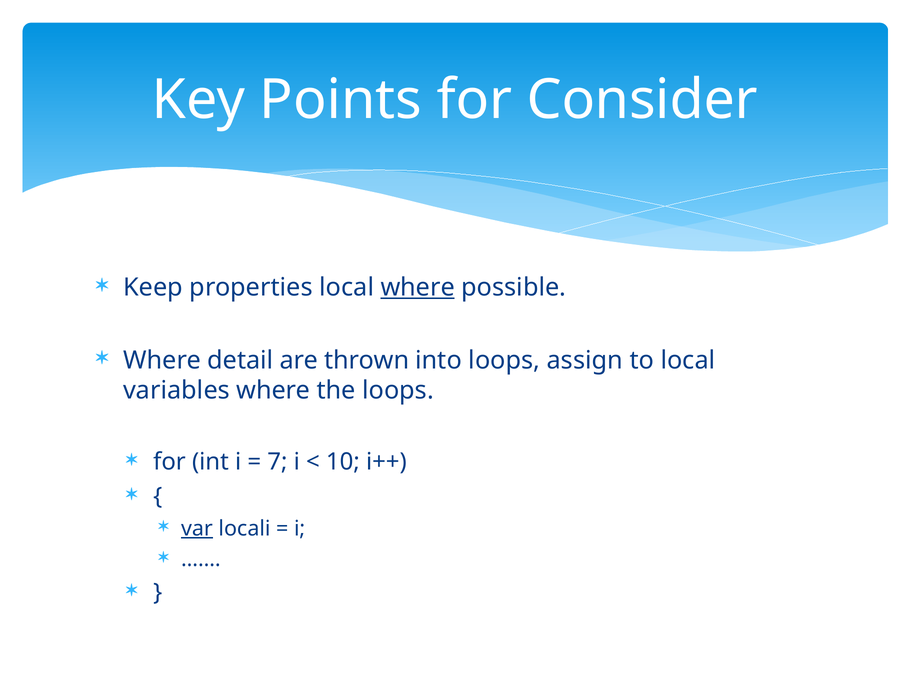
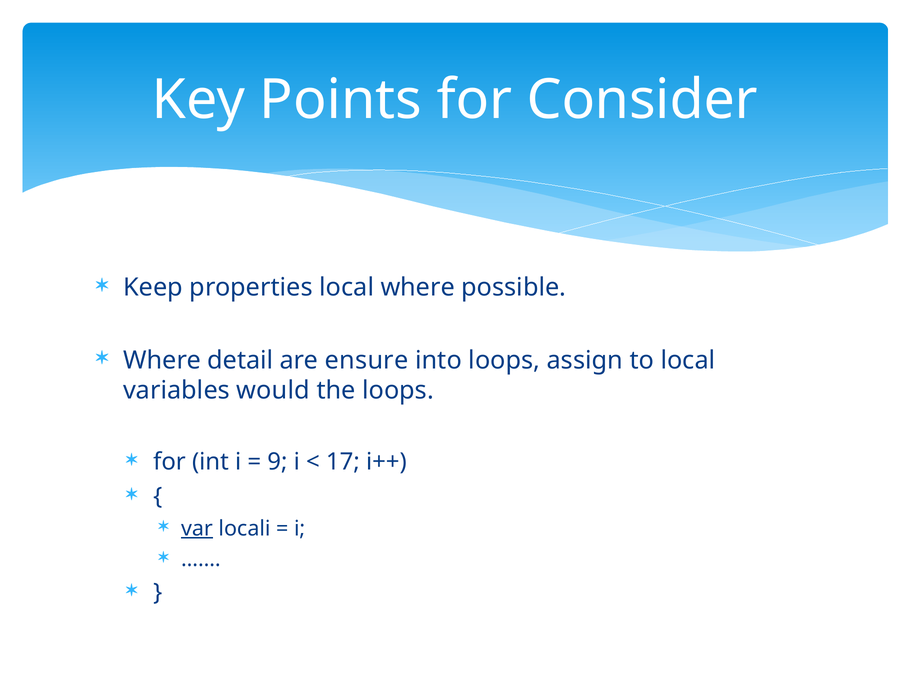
where underline: present -> none (418, 288)
thrown: thrown -> ensure (367, 361)
variables where: where -> would (273, 391)
7: 7 -> 9 (277, 462)
10: 10 -> 17 (343, 462)
